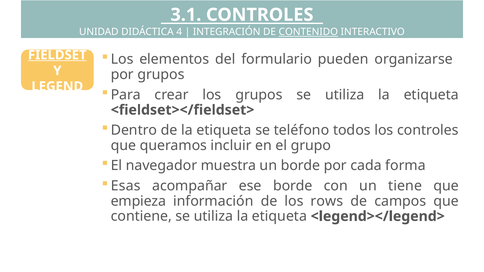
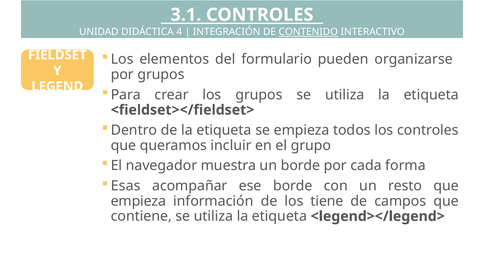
FIELDSET underline: present -> none (57, 55)
se teléfono: teléfono -> empieza (302, 130)
tiene: tiene -> resto (405, 186)
rows: rows -> tiene (327, 201)
